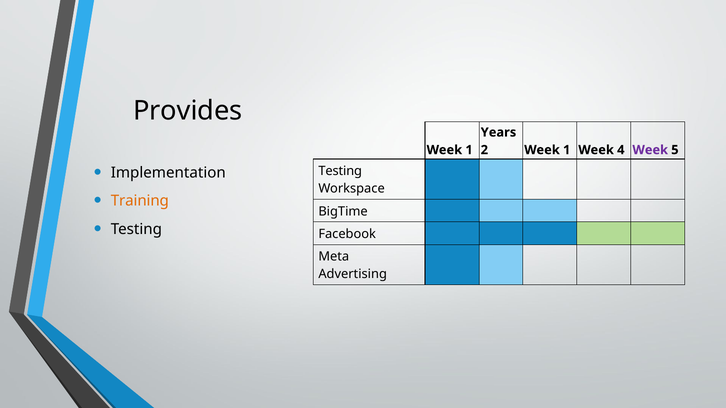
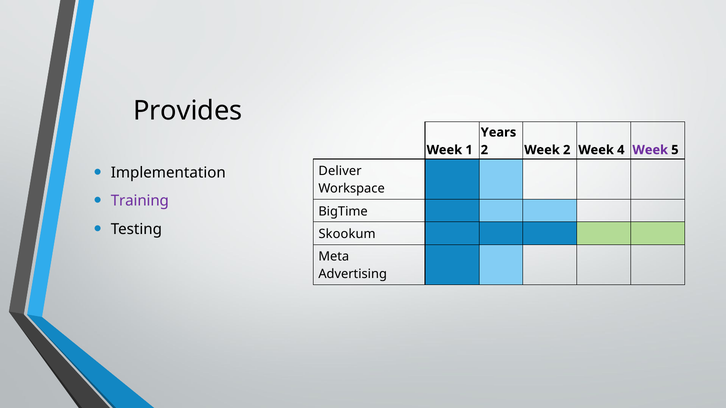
1: 1 -> 2 (567, 150)
Testing: Testing -> Deliver (340, 171)
Training colour: orange -> purple (140, 201)
Facebook: Facebook -> Skookum (347, 234)
